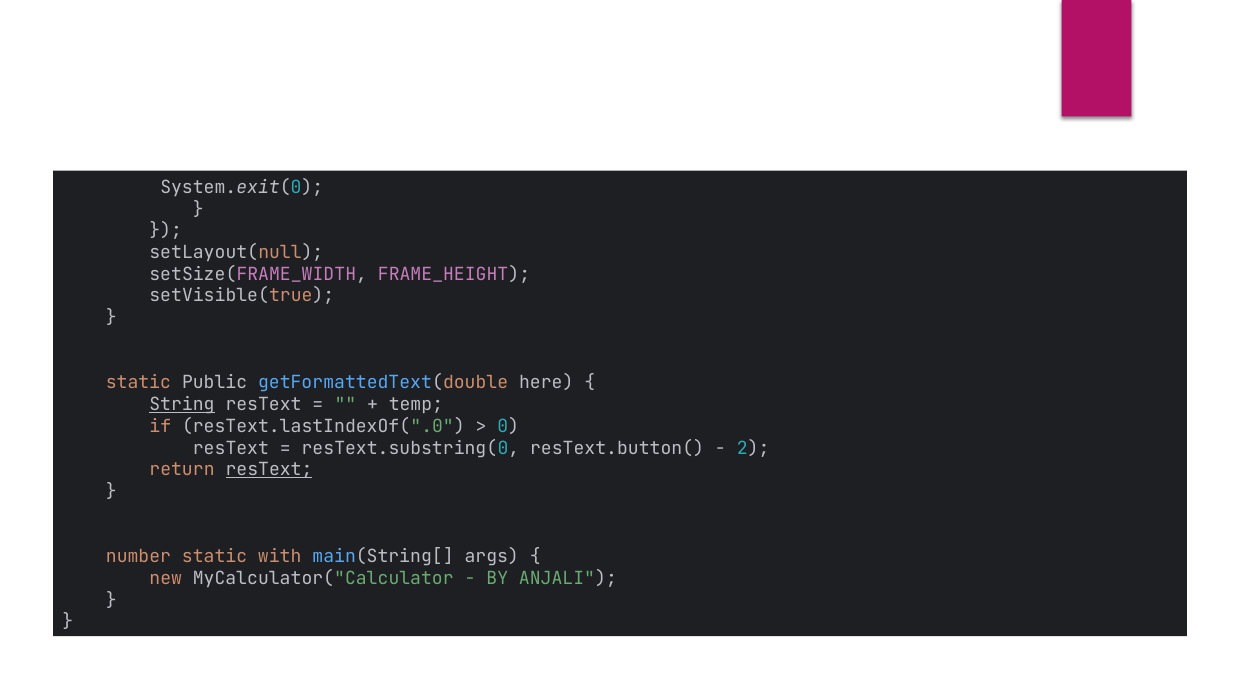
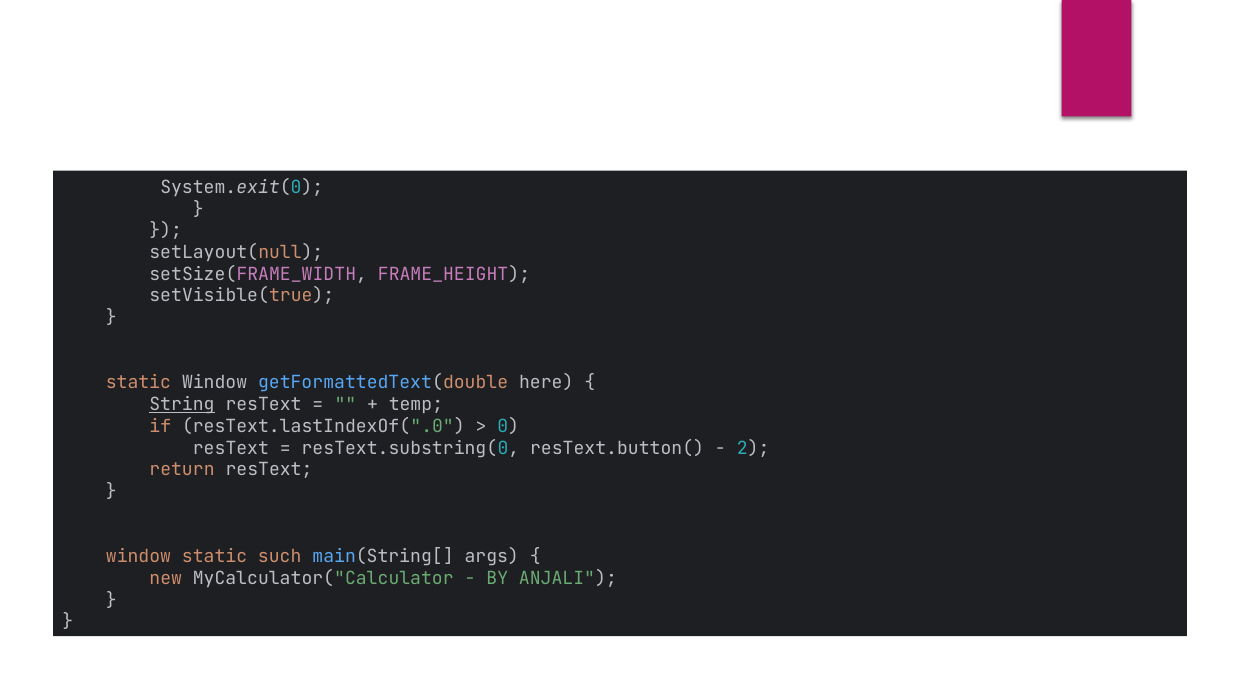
static Public: Public -> Window (215, 383)
resText underline: present -> none (269, 469)
number: number -> window (138, 556)
with: with -> such (280, 556)
